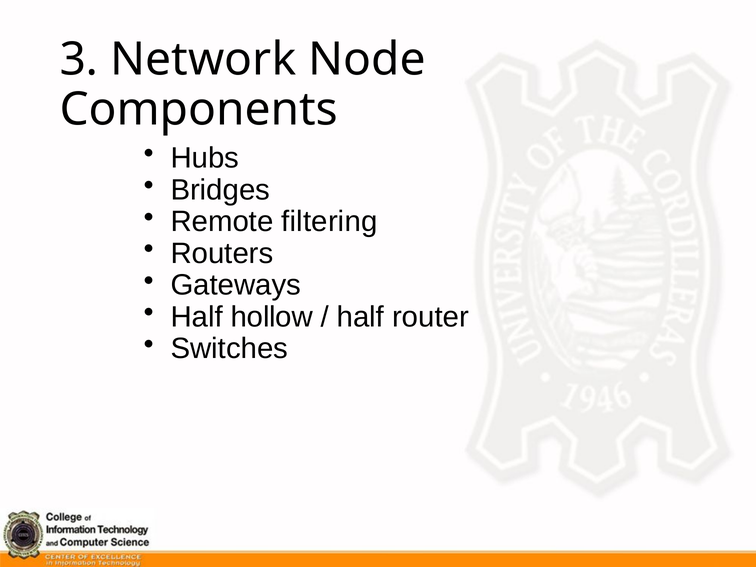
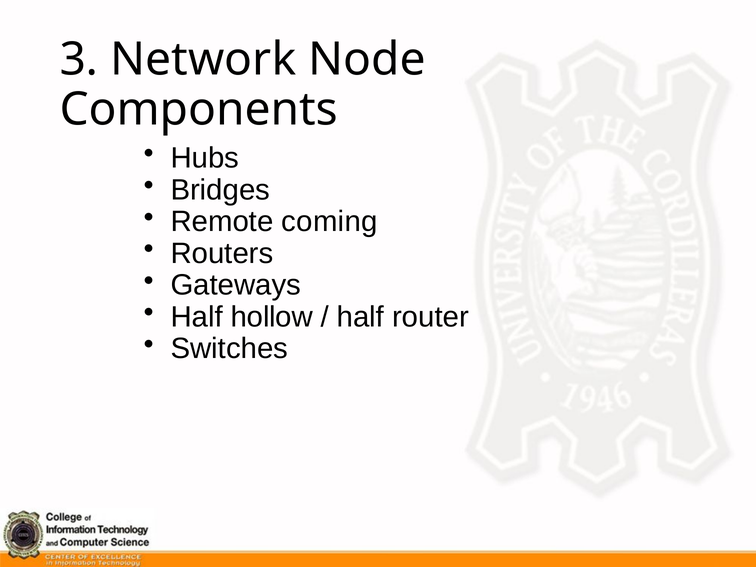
filtering: filtering -> coming (329, 222)
